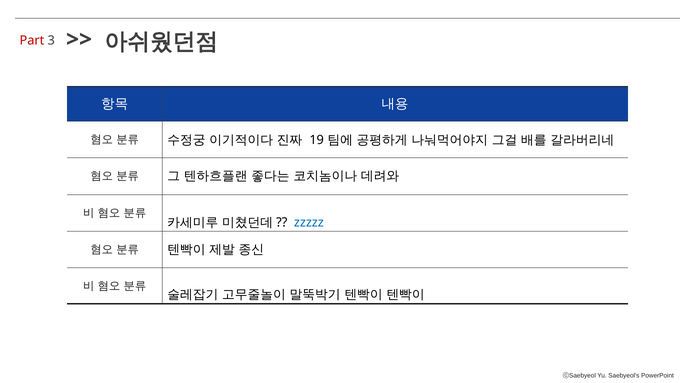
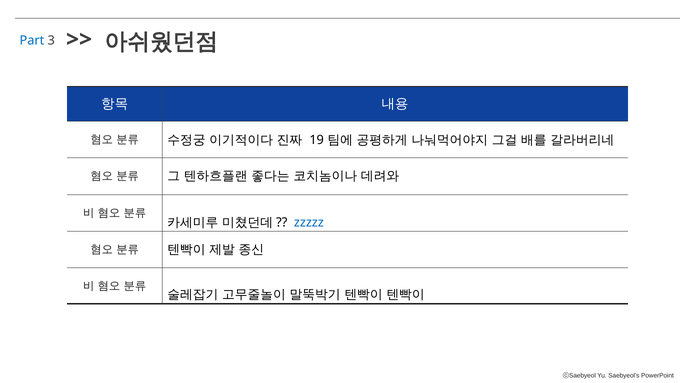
Part colour: red -> blue (32, 41)
